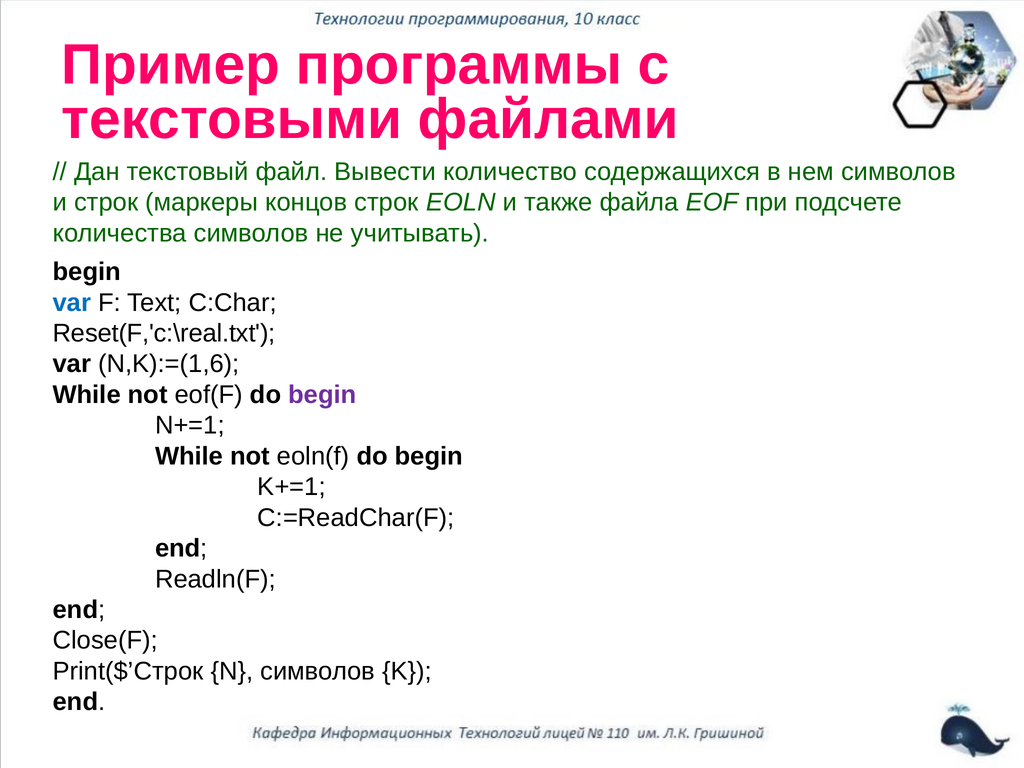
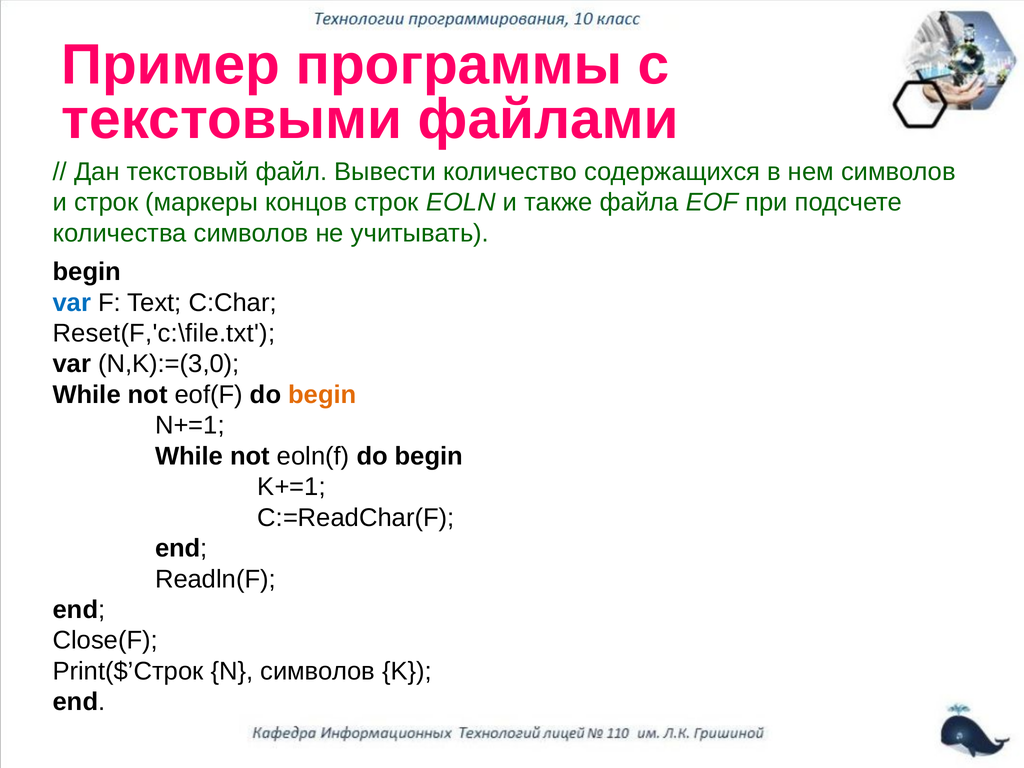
Reset(F,'c:\real.txt: Reset(F,'c:\real.txt -> Reset(F,'c:\file.txt (164, 333)
N,K):=(1,6: N,K):=(1,6 -> N,K):=(3,0 (169, 364)
begin colour: purple -> orange (322, 395)
